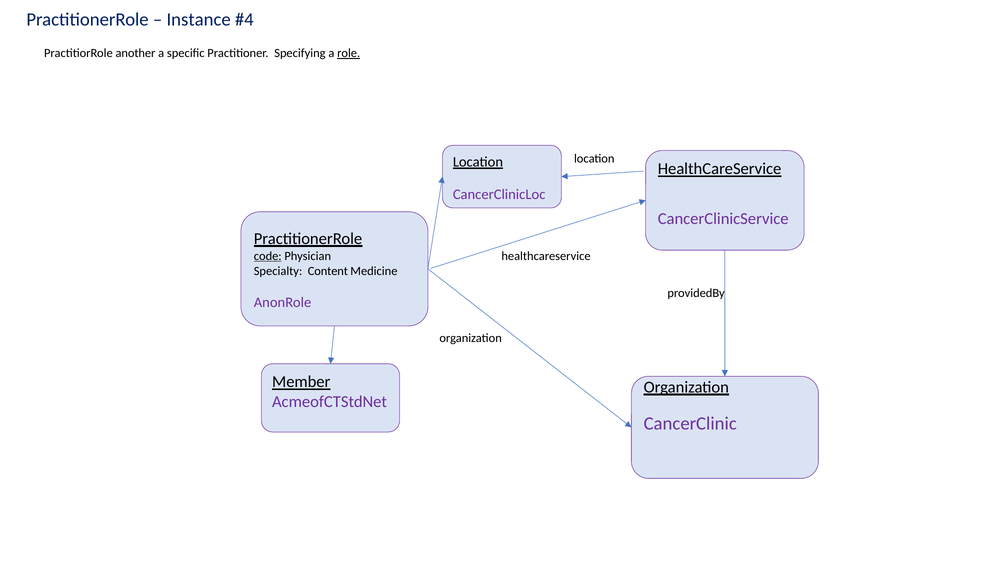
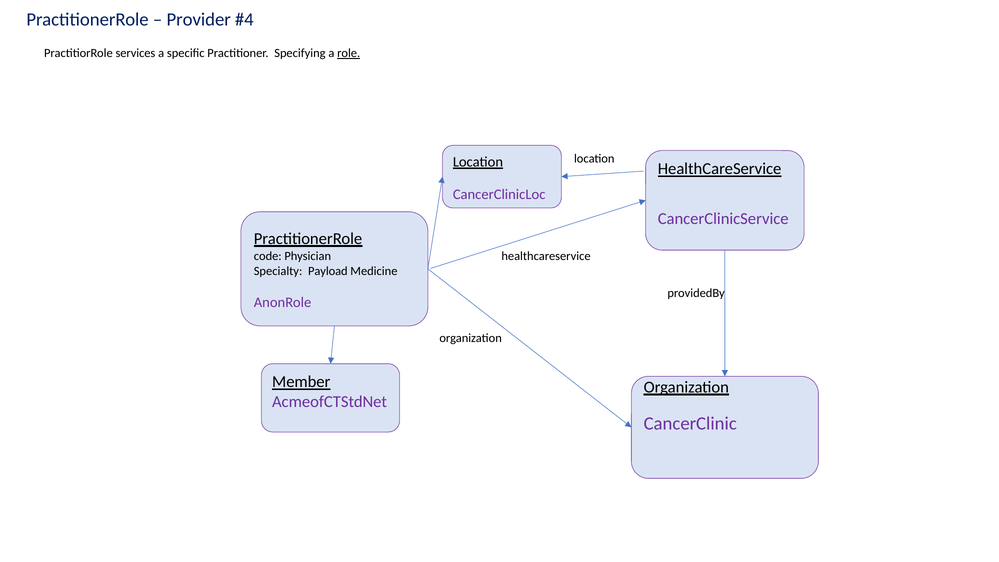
Instance: Instance -> Provider (199, 20)
another: another -> services (135, 53)
code underline: present -> none (268, 256)
Content: Content -> Payload (328, 271)
